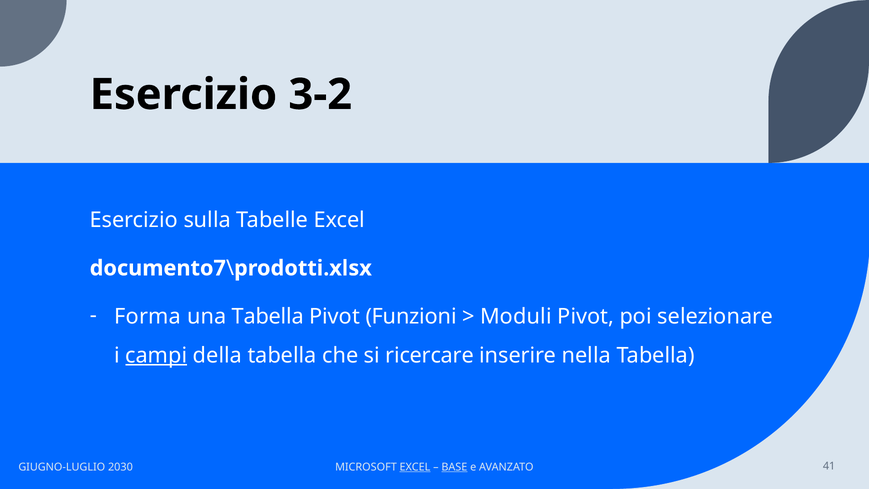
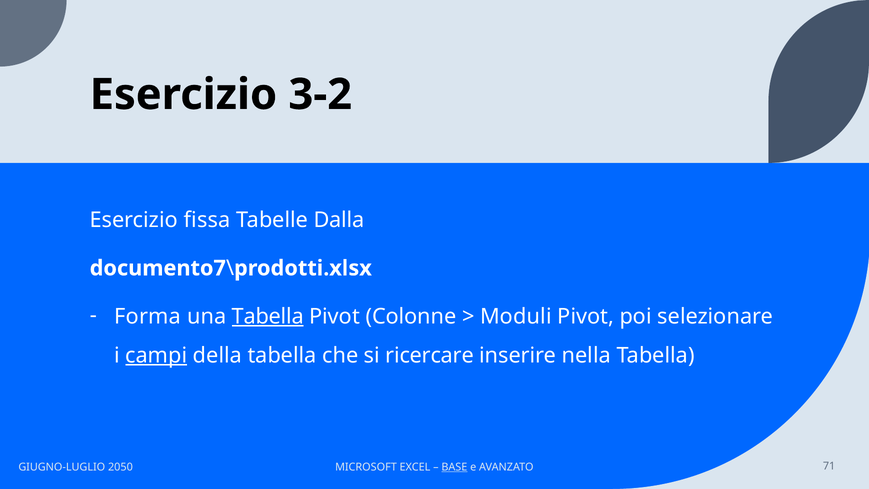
sulla: sulla -> fissa (207, 220)
Tabelle Excel: Excel -> Dalla (339, 220)
Tabella underline: none -> present (268, 316)
Funzioni: Funzioni -> Colonne (411, 316)
2030: 2030 -> 2050 (120, 467)
EXCEL underline: present -> none (415, 467)
41: 41 -> 71 (829, 466)
